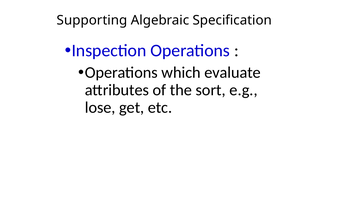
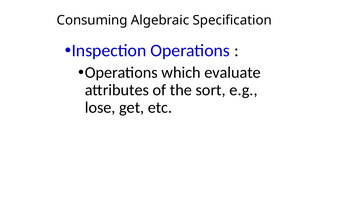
Supporting: Supporting -> Consuming (92, 20)
